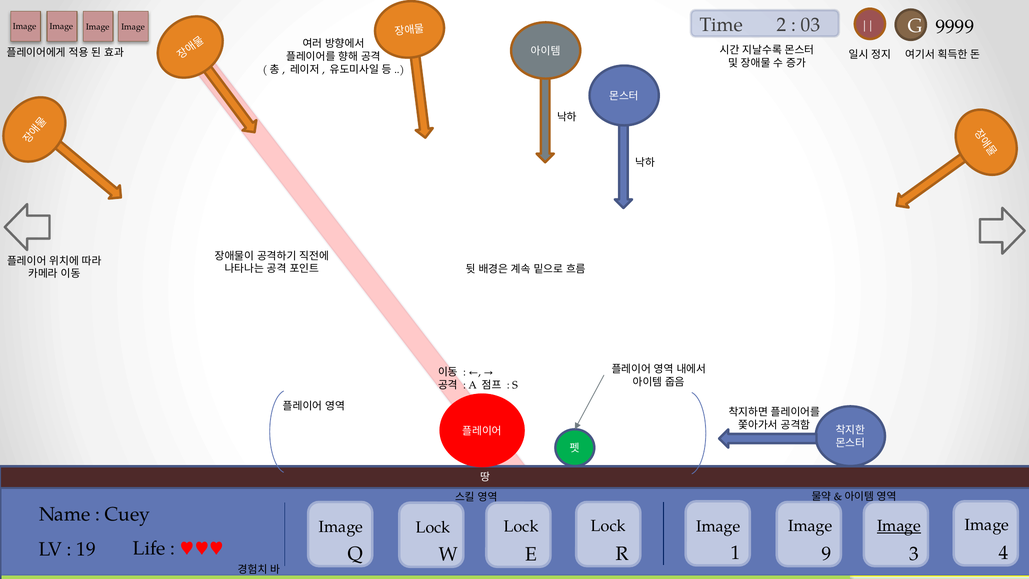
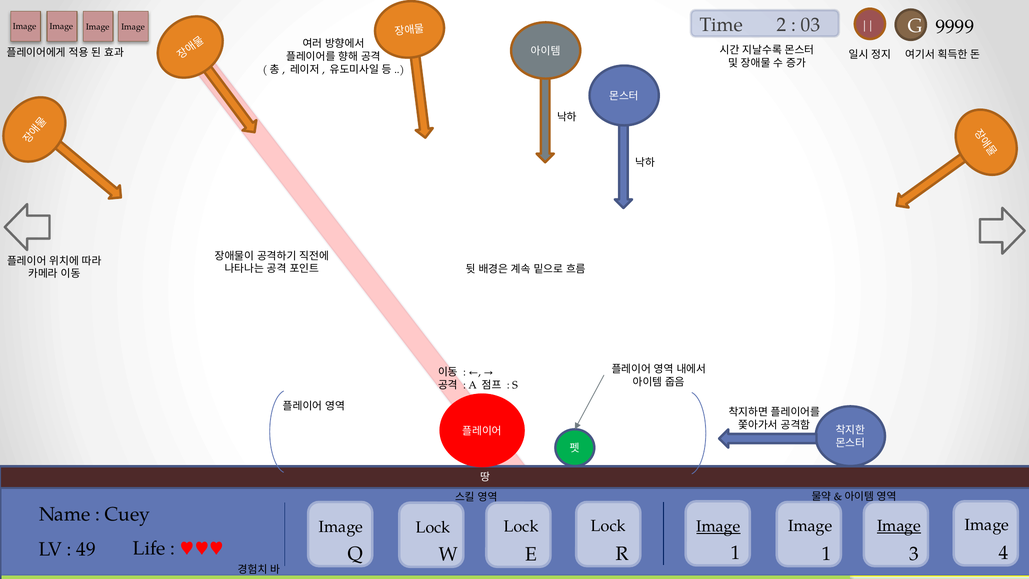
Image underline: none -> present (718, 526)
19: 19 -> 49 (86, 549)
1 9: 9 -> 1 (827, 554)
